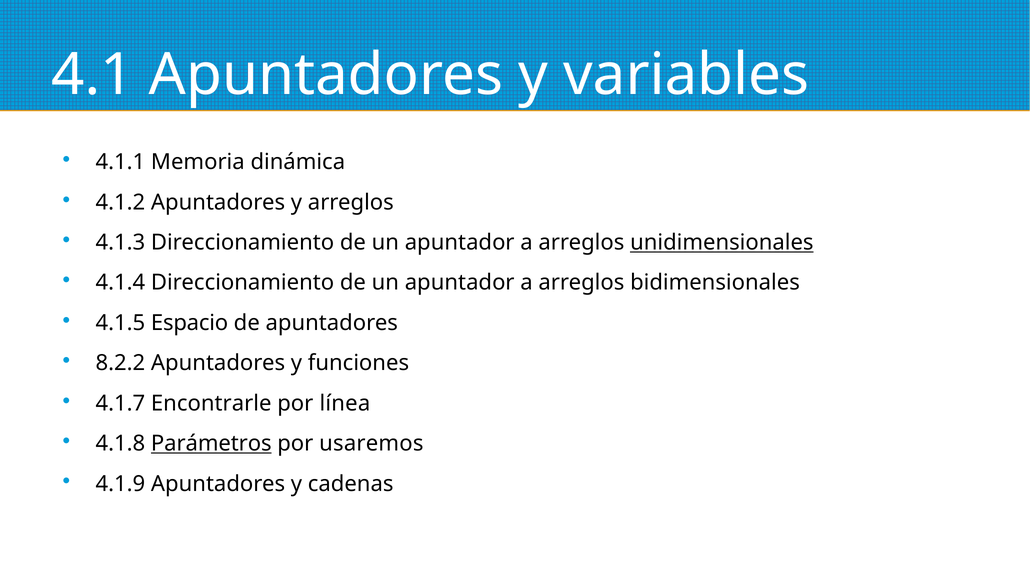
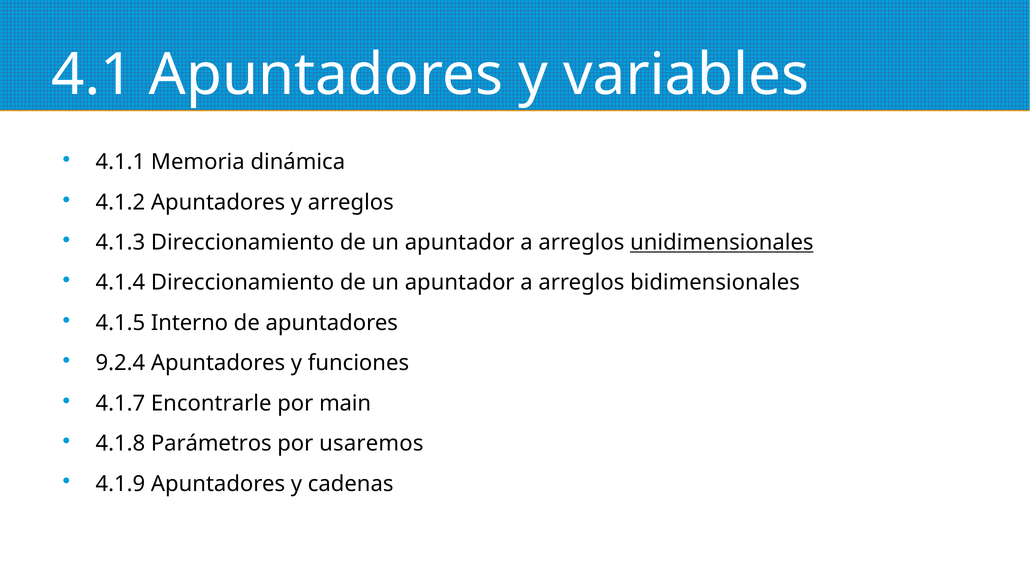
Espacio: Espacio -> Interno (189, 323)
8.2.2: 8.2.2 -> 9.2.4 (120, 363)
línea: línea -> main (345, 403)
Parámetros underline: present -> none (211, 443)
